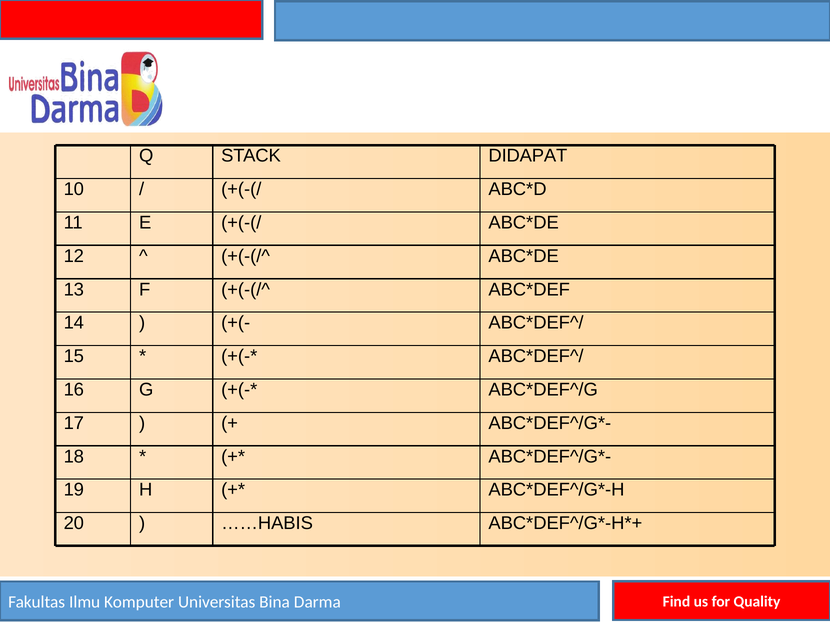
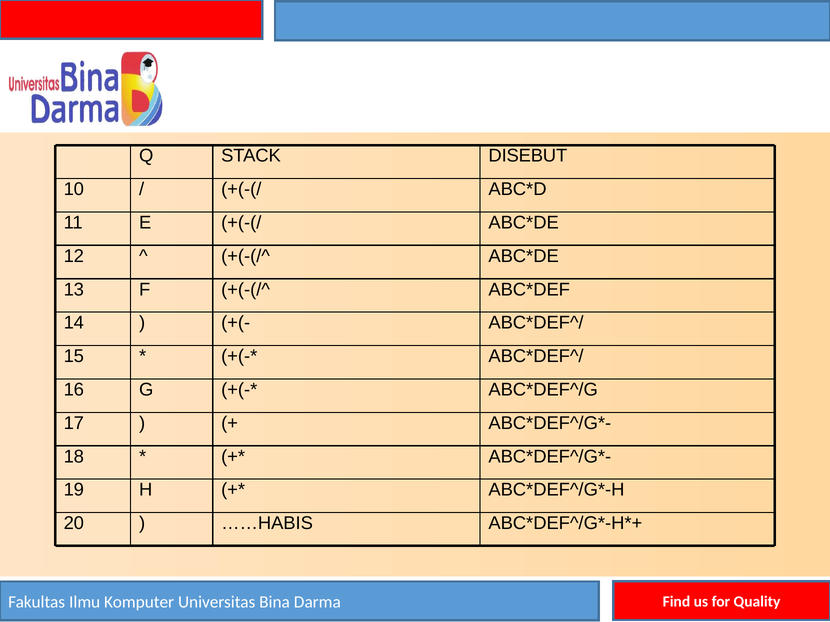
DIDAPAT: DIDAPAT -> DISEBUT (528, 156)
